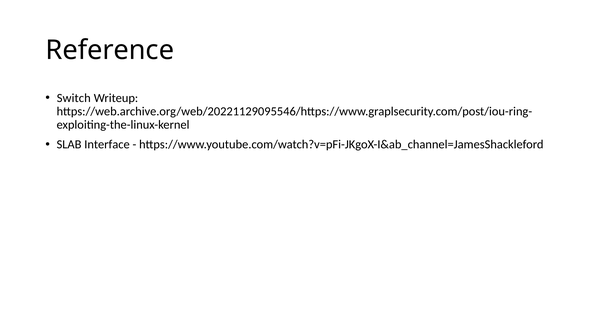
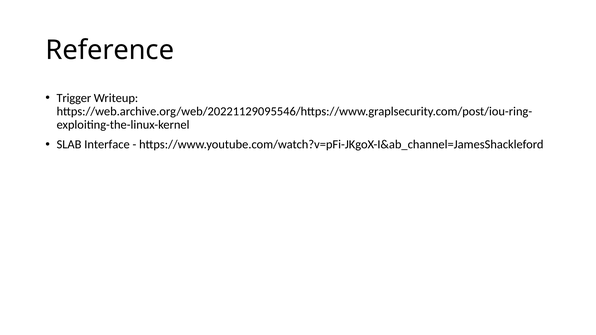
Switch: Switch -> Trigger (74, 98)
